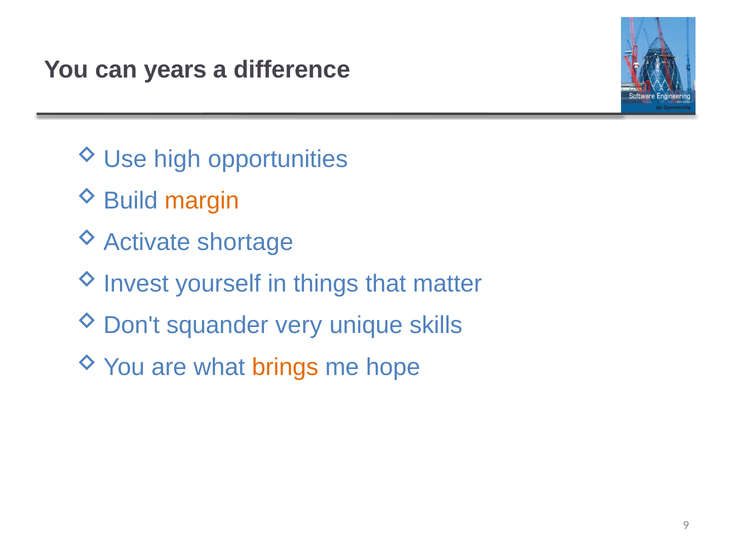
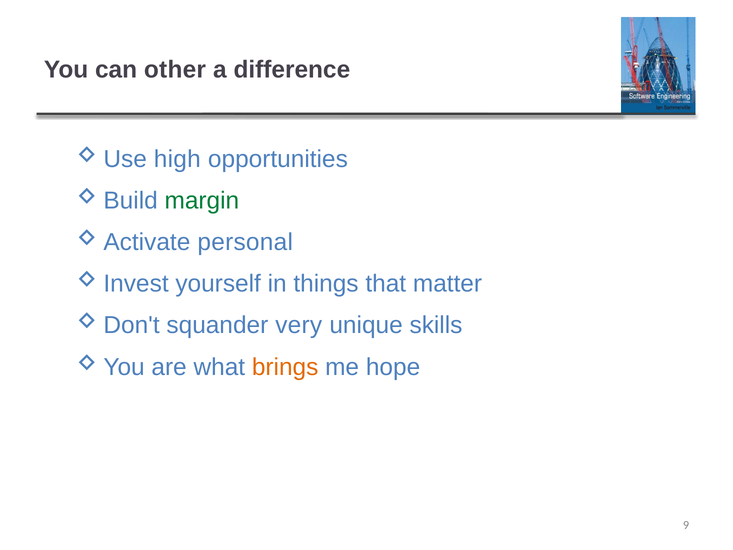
years: years -> other (175, 70)
margin colour: orange -> green (202, 201)
shortage: shortage -> personal (245, 242)
